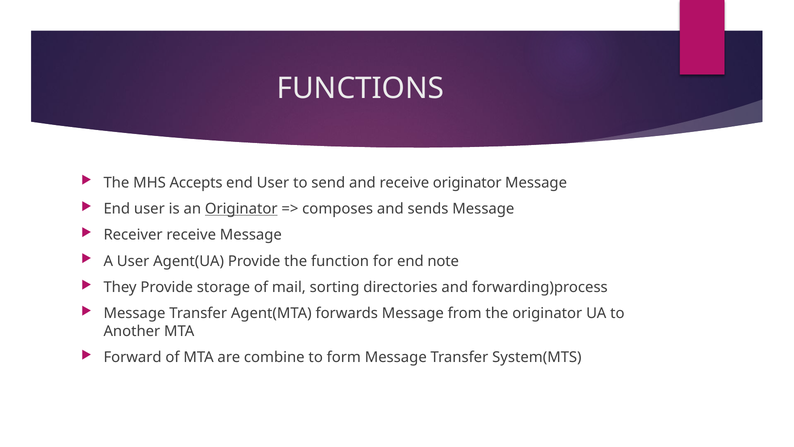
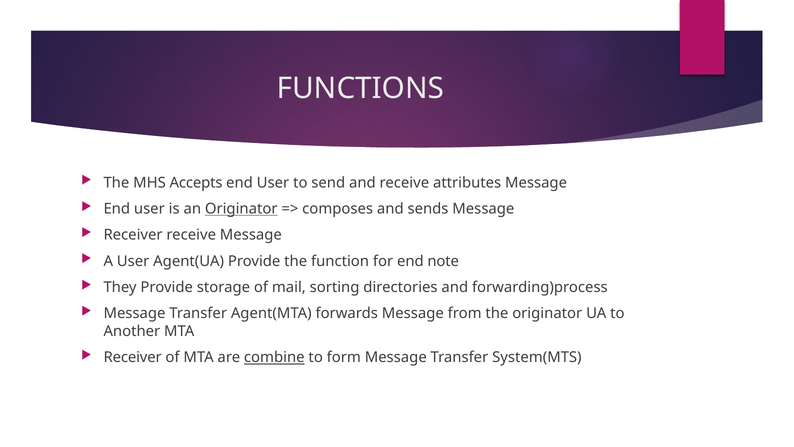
receive originator: originator -> attributes (467, 183)
Forward: Forward -> Receiver (133, 357)
combine underline: none -> present (274, 357)
